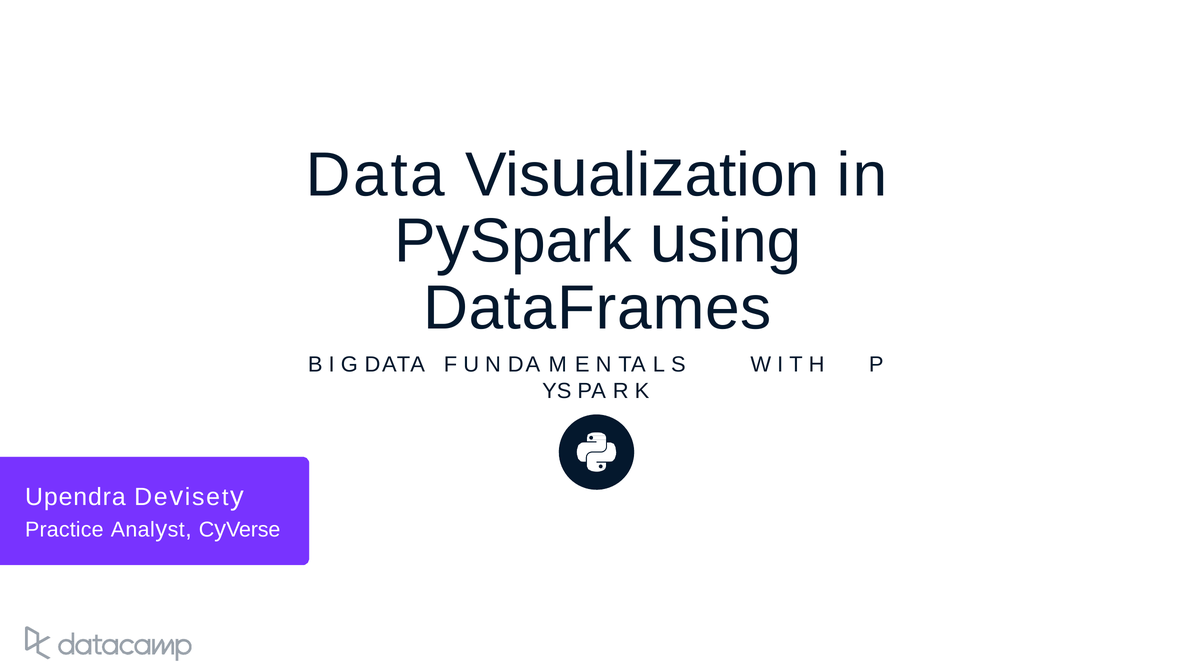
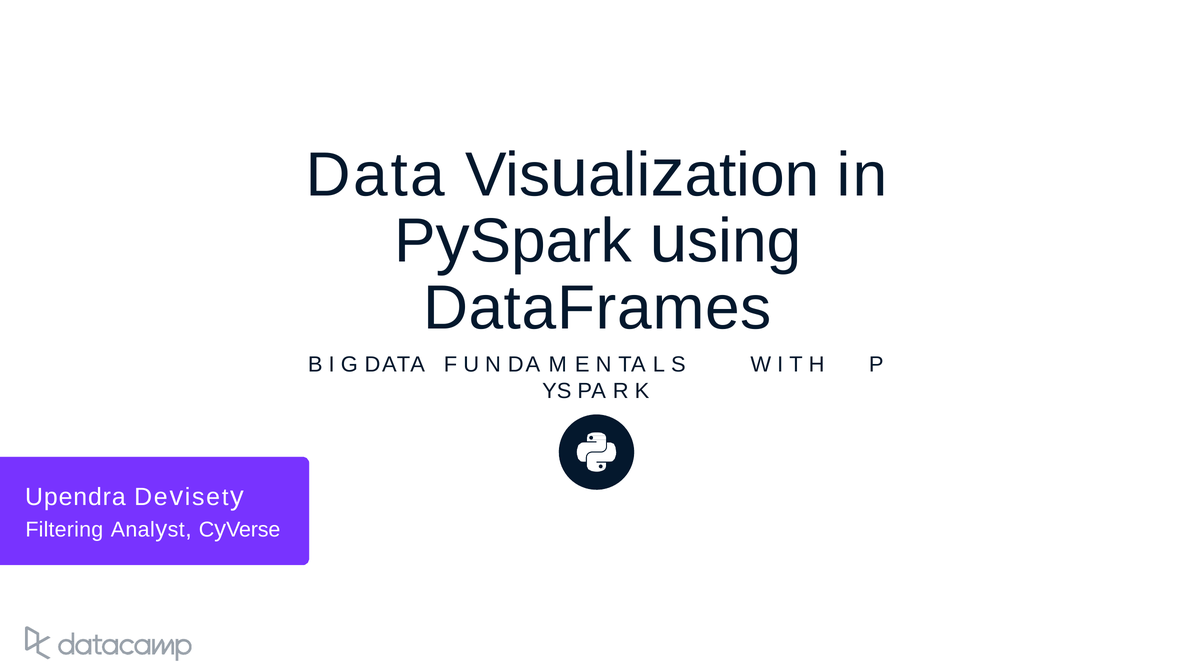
Practice: Practice -> Filtering (64, 530)
